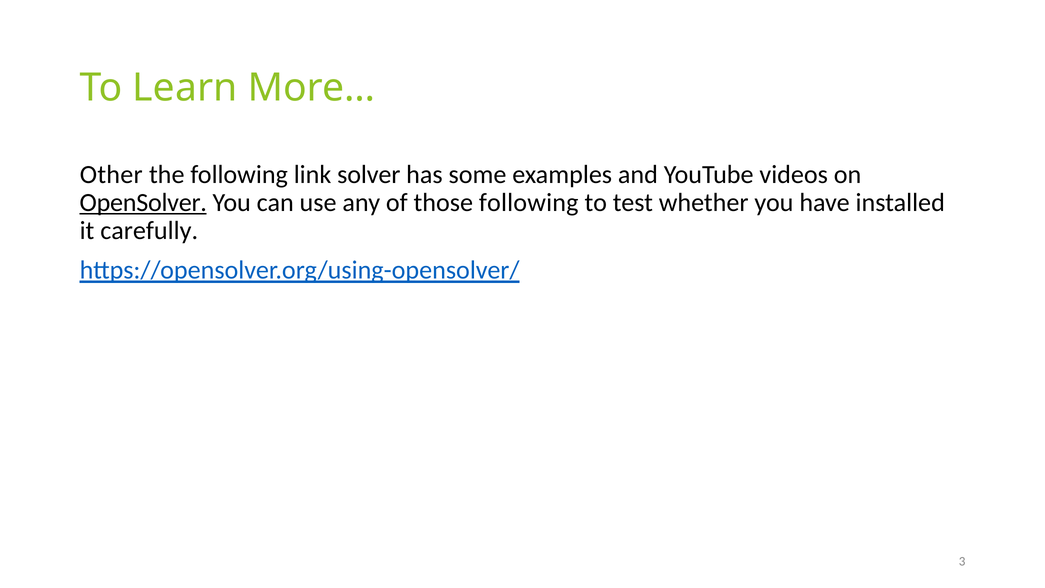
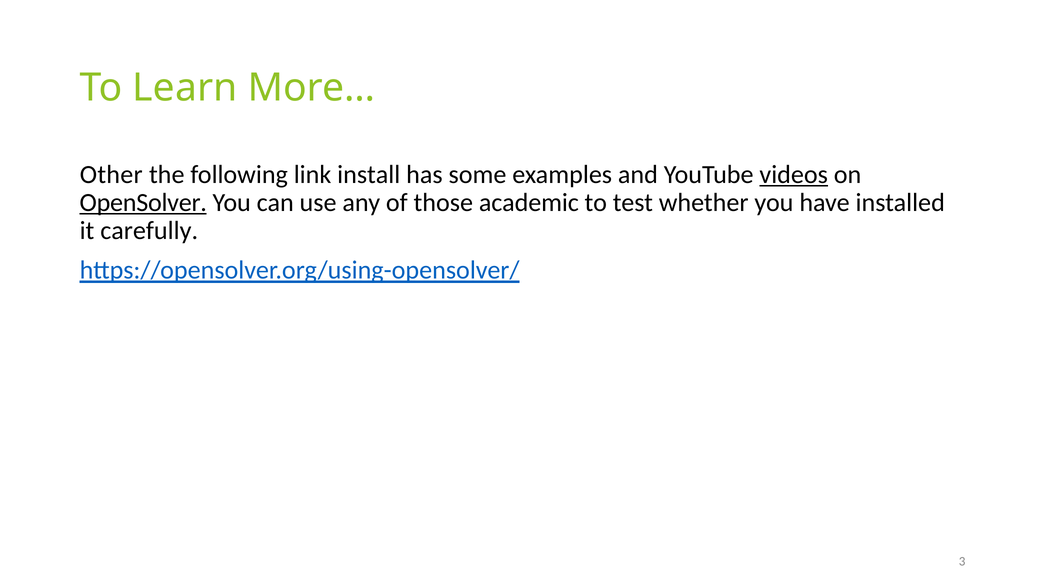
solver: solver -> install (369, 174)
videos underline: none -> present (794, 174)
those following: following -> academic (529, 203)
